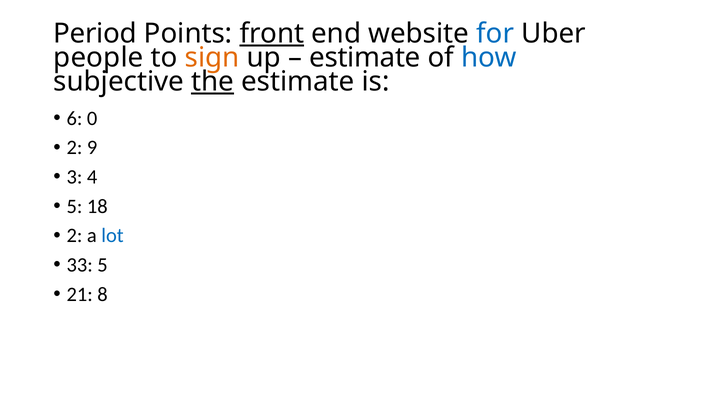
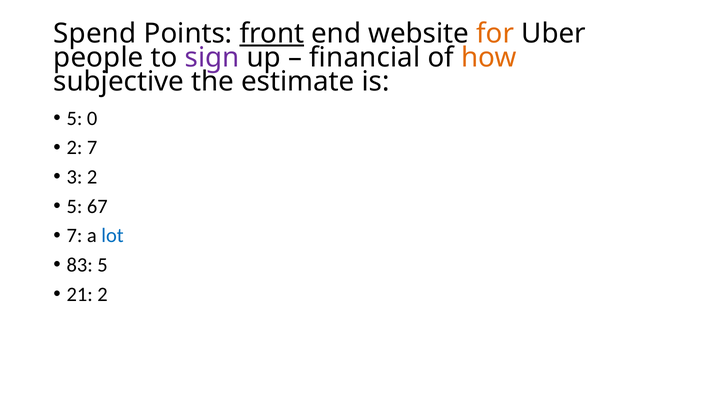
Period: Period -> Spend (95, 34)
for colour: blue -> orange (495, 34)
sign colour: orange -> purple (212, 58)
estimate: estimate -> financial (365, 58)
how colour: blue -> orange (489, 58)
the underline: present -> none (213, 82)
6: 6 -> 5 (74, 118)
2 9: 9 -> 7 (92, 148)
3 4: 4 -> 2 (92, 177)
18: 18 -> 67 (97, 207)
2: 2 -> 7 (74, 236)
33: 33 -> 83 (80, 265)
21 8: 8 -> 2 (102, 295)
